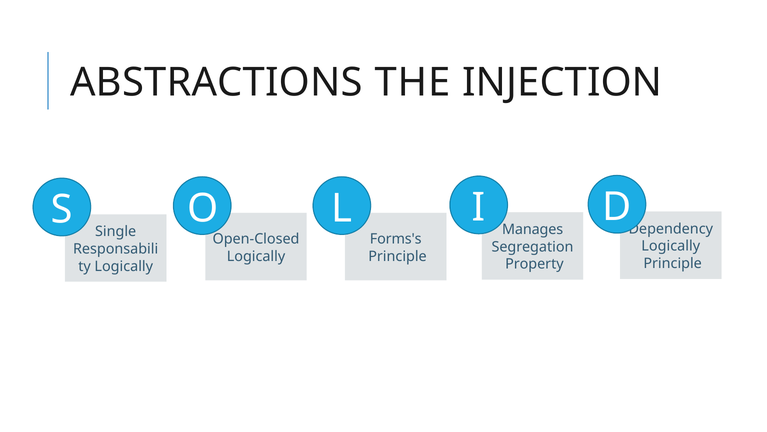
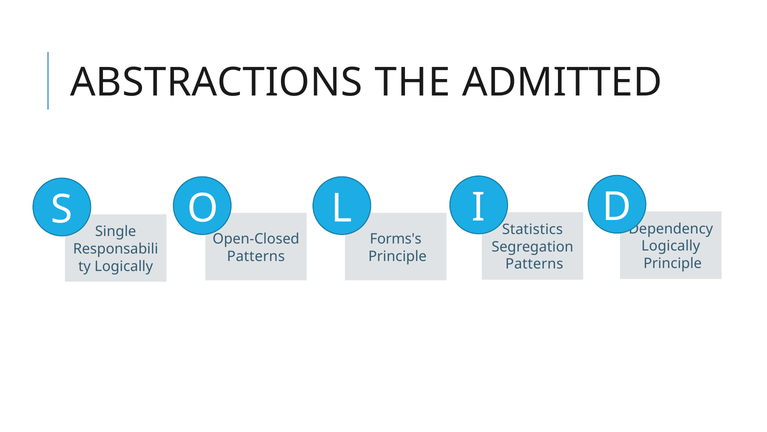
INJECTION: INJECTION -> ADMITTED (562, 82)
Manages: Manages -> Statistics (532, 229)
Logically: Logically -> Patterns (256, 256)
Property: Property -> Patterns (534, 264)
